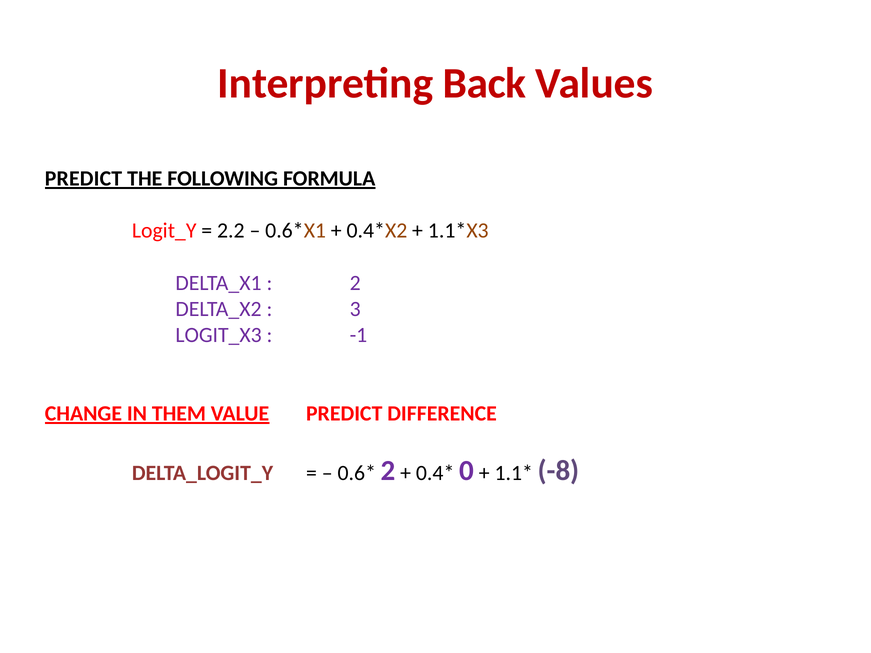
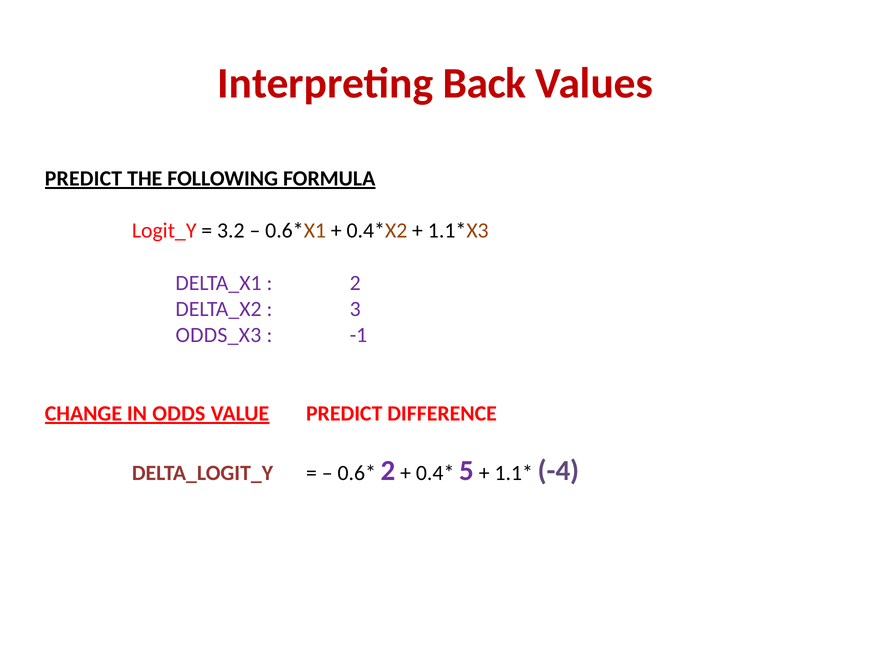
2.2: 2.2 -> 3.2 (231, 231)
LOGIT_X3: LOGIT_X3 -> ODDS_X3 (218, 335)
THEM: THEM -> ODDS (179, 414)
0: 0 -> 5 (467, 471)
-8: -8 -> -4 (559, 471)
